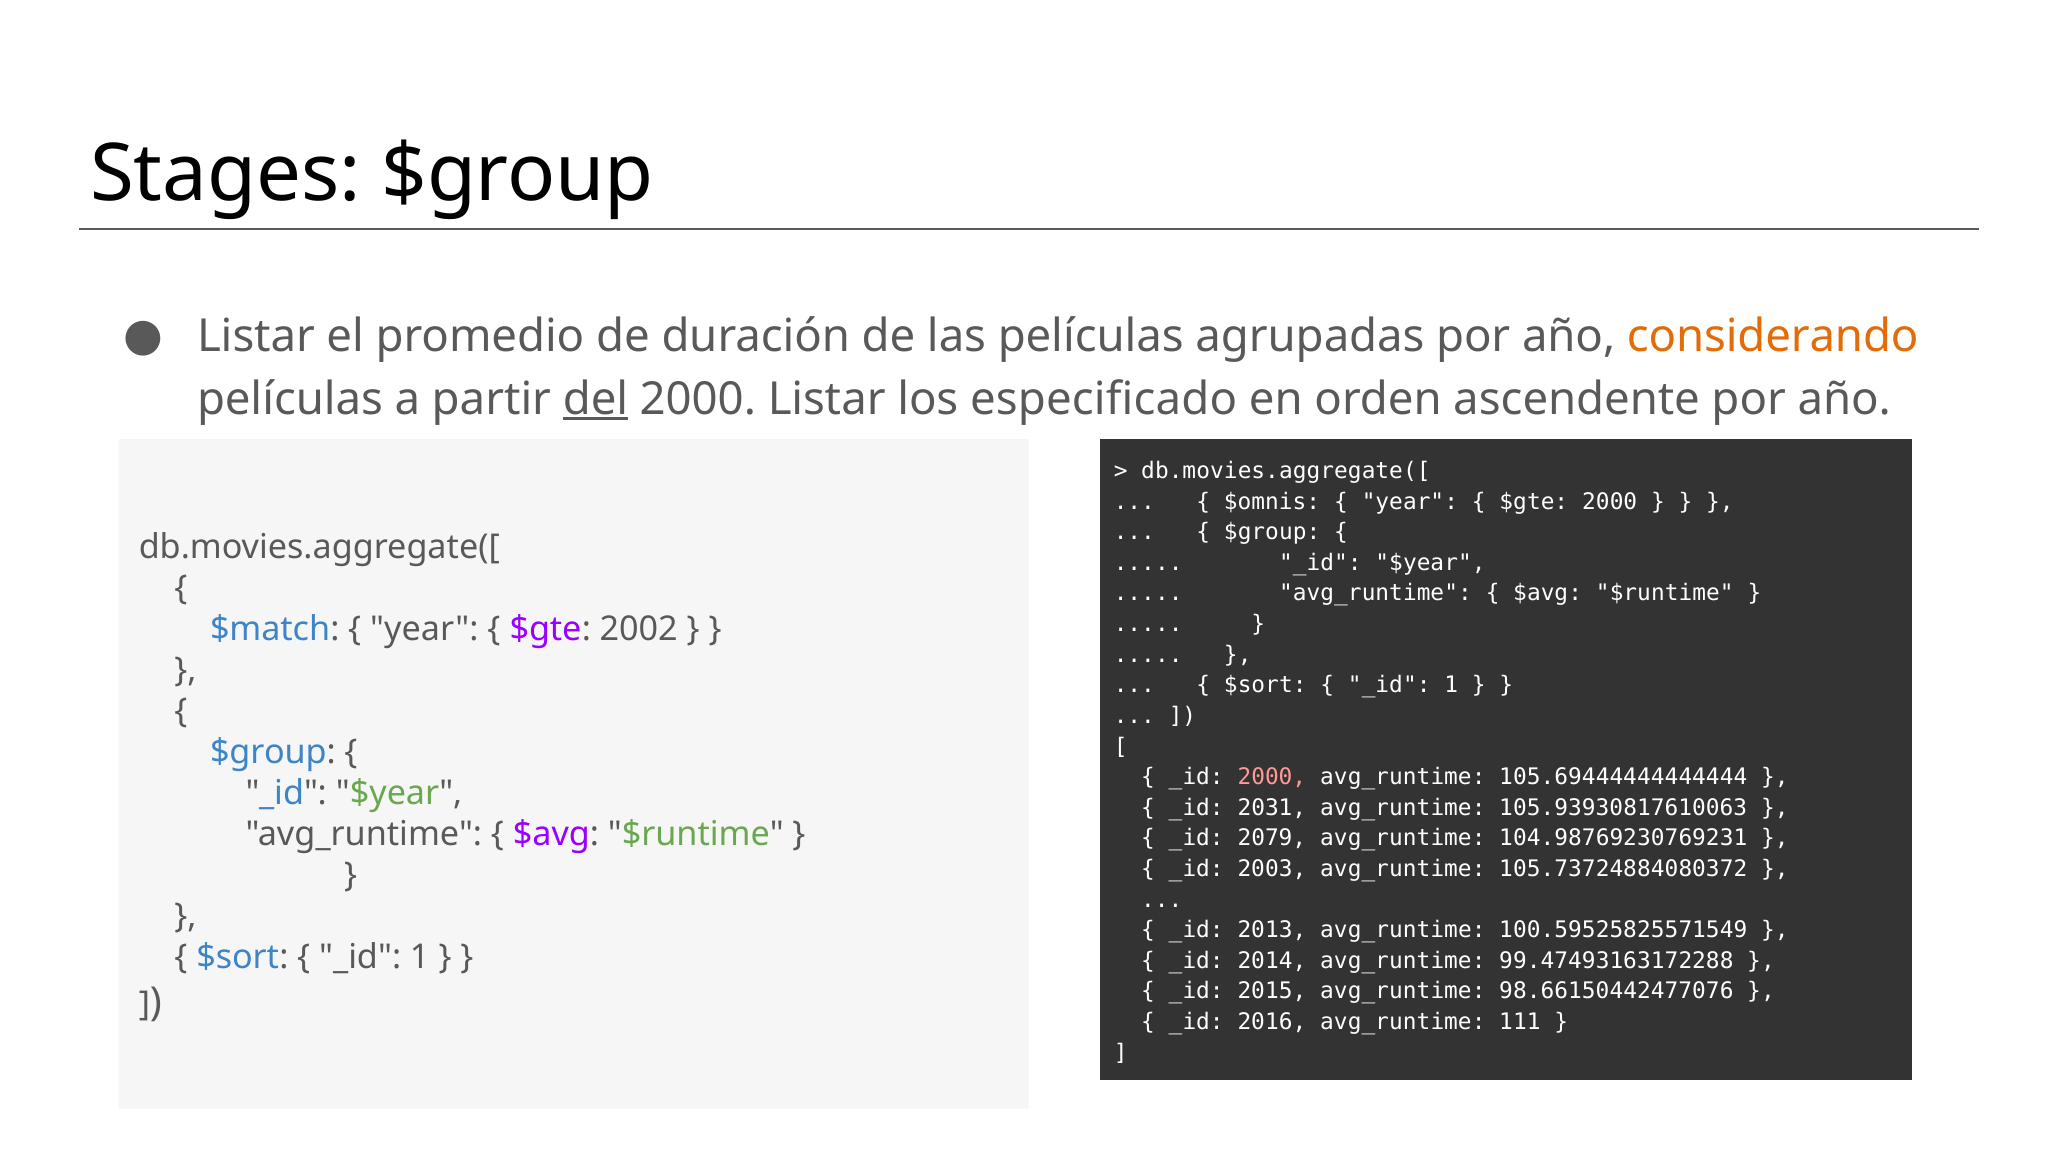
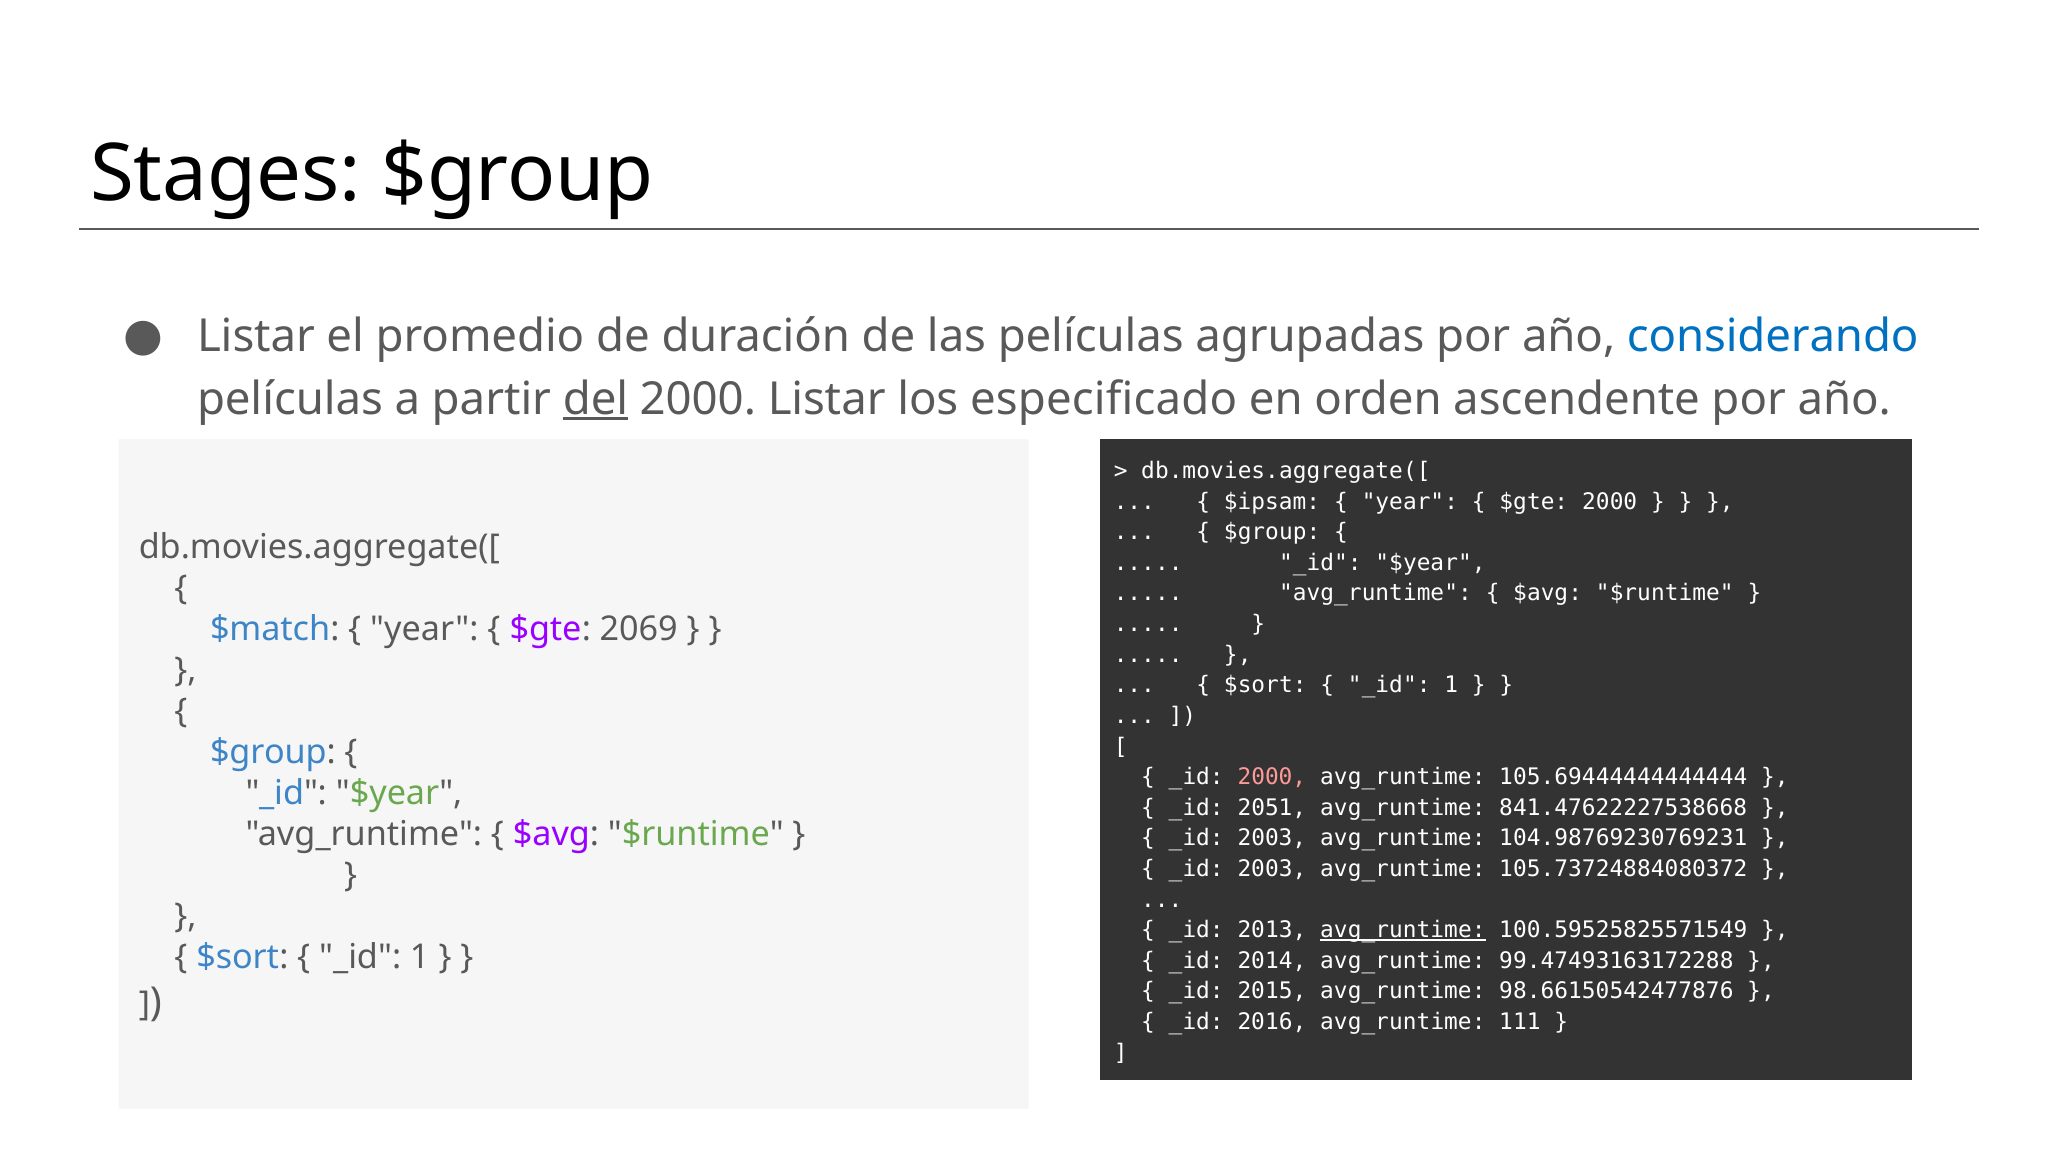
considerando colour: orange -> blue (1773, 336)
$omnis: $omnis -> $ipsam (1272, 502)
2002: 2002 -> 2069 (639, 629)
2031: 2031 -> 2051 (1272, 808)
105.93930817610063: 105.93930817610063 -> 841.47622227538668 (1623, 808)
2079: 2079 -> 2003 (1272, 839)
avg_runtime underline: none -> present (1403, 930)
98.66150442477076: 98.66150442477076 -> 98.66150542477876 (1616, 992)
